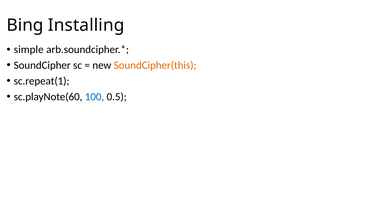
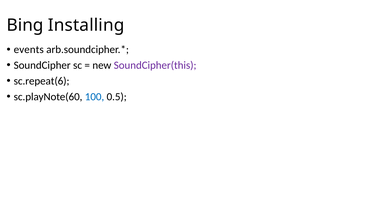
simple: simple -> events (29, 50)
SoundCipher(this colour: orange -> purple (155, 65)
sc.repeat(1: sc.repeat(1 -> sc.repeat(6 (42, 81)
